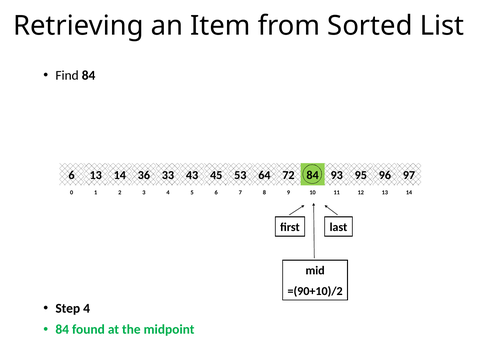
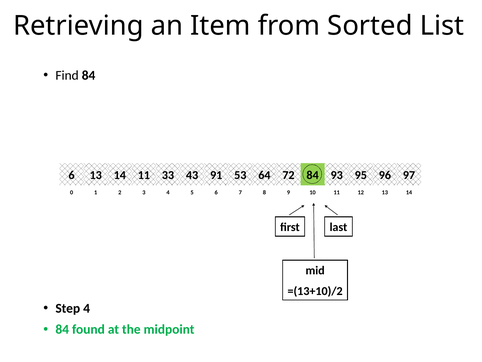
13 36: 36 -> 11 (144, 175)
45: 45 -> 91 (216, 175)
=(90+10)/2: =(90+10)/2 -> =(13+10)/2 (315, 291)
